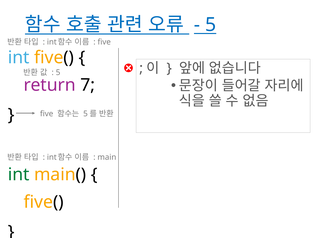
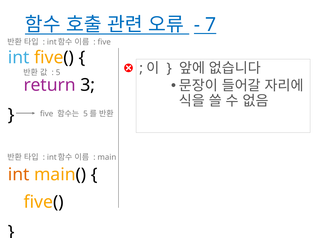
5: 5 -> 7 (211, 25)
7: 7 -> 3 (88, 85)
int colour: green -> orange (19, 174)
